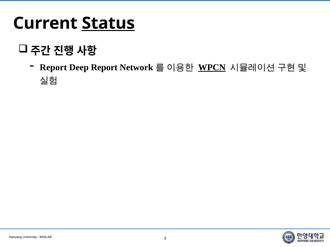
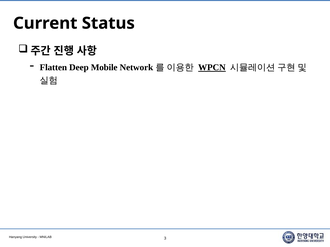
Status underline: present -> none (108, 23)
Report: Report -> Flatten (53, 68)
Deep Report: Report -> Mobile (104, 68)
